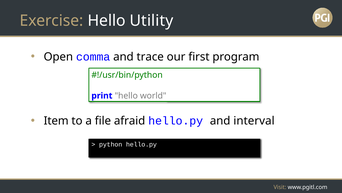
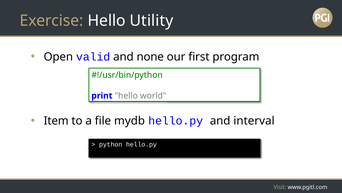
comma: comma -> valid (93, 57)
trace: trace -> none (150, 57)
afraid: afraid -> mydb (130, 120)
